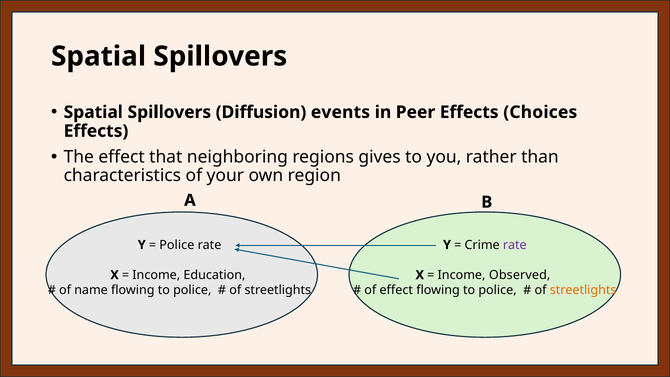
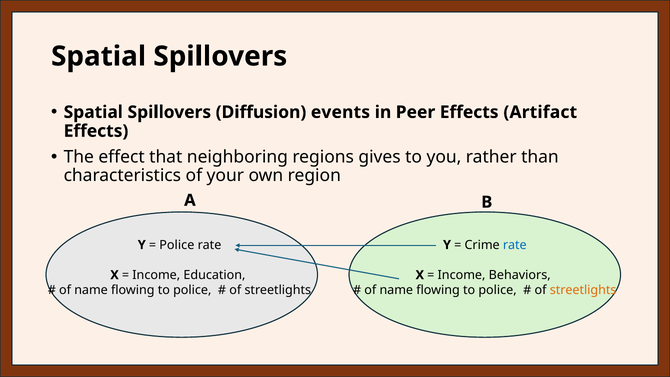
Choices: Choices -> Artifact (540, 112)
rate colour: purple -> blue (515, 245)
Observed: Observed -> Behaviors (520, 275)
effect: effect -> name (396, 290)
